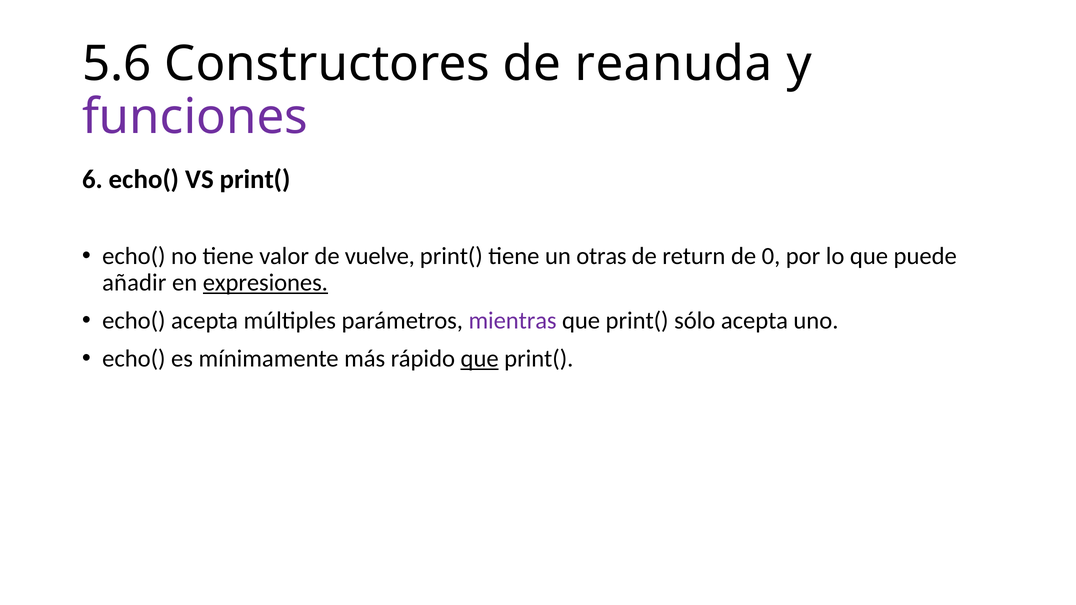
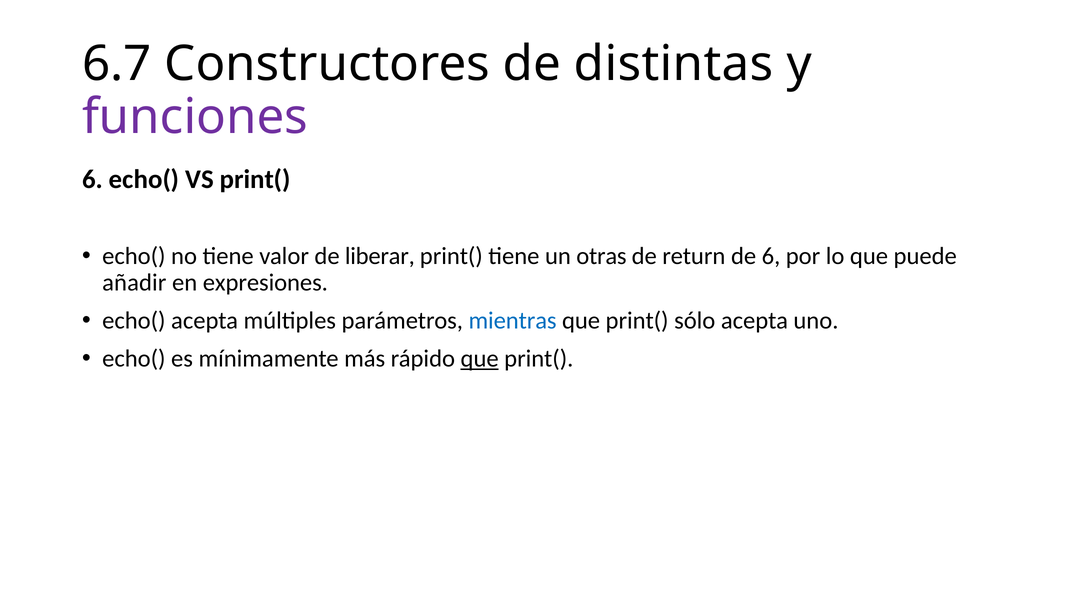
5.6: 5.6 -> 6.7 (117, 64)
reanuda: reanuda -> distintas (674, 64)
vuelve: vuelve -> liberar (380, 256)
de 0: 0 -> 6 (771, 256)
expresiones underline: present -> none (265, 283)
mientras colour: purple -> blue (513, 321)
